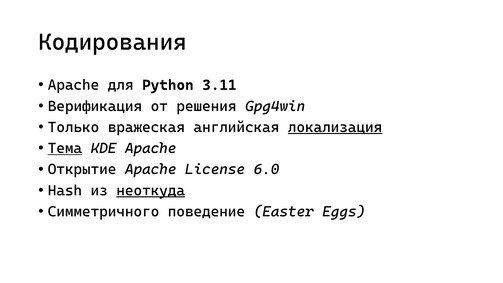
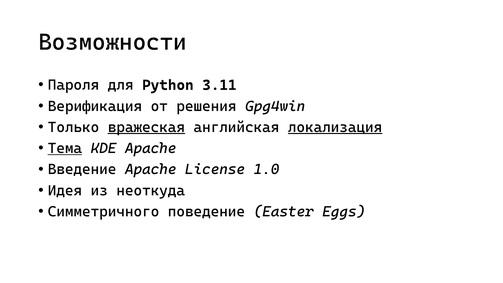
Кодирования: Кодирования -> Возможности (113, 42)
Apache: Apache -> Пароля (74, 85)
вражеская underline: none -> present (146, 127)
Открытие: Открытие -> Введение (82, 169)
6.0: 6.0 -> 1.0 (266, 169)
Hash: Hash -> Идея (65, 190)
неоткуда underline: present -> none (151, 190)
